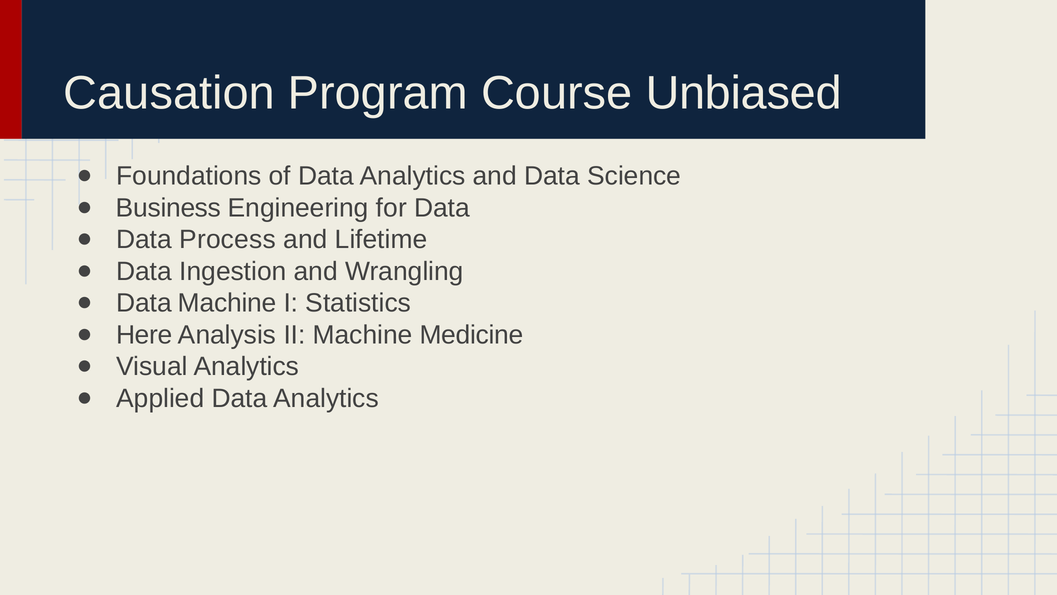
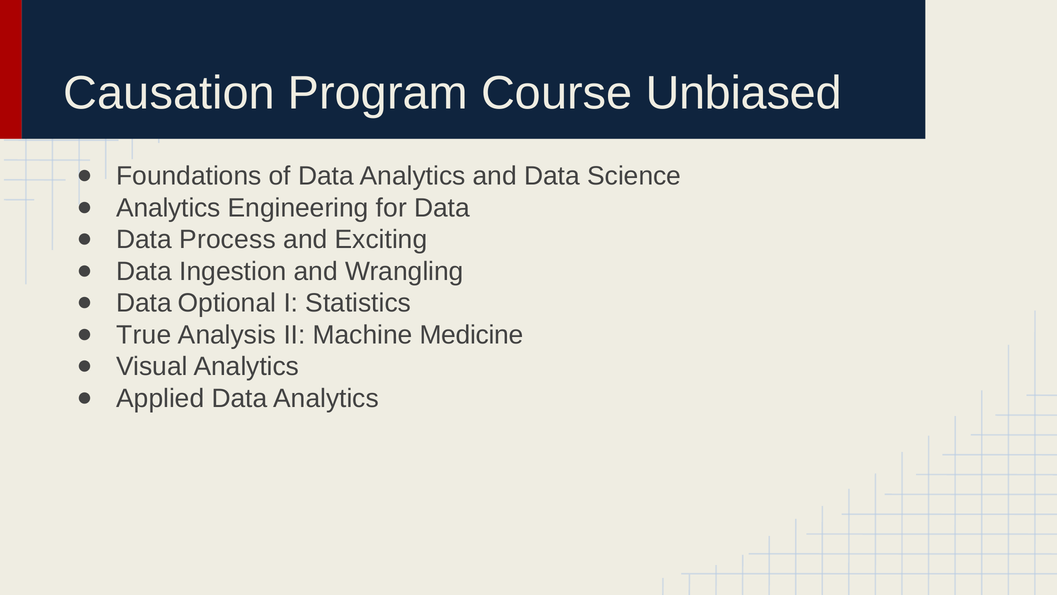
Business: Business -> Analytics (168, 208)
Lifetime: Lifetime -> Exciting (381, 239)
Data Machine: Machine -> Optional (227, 303)
Here: Here -> True (144, 335)
